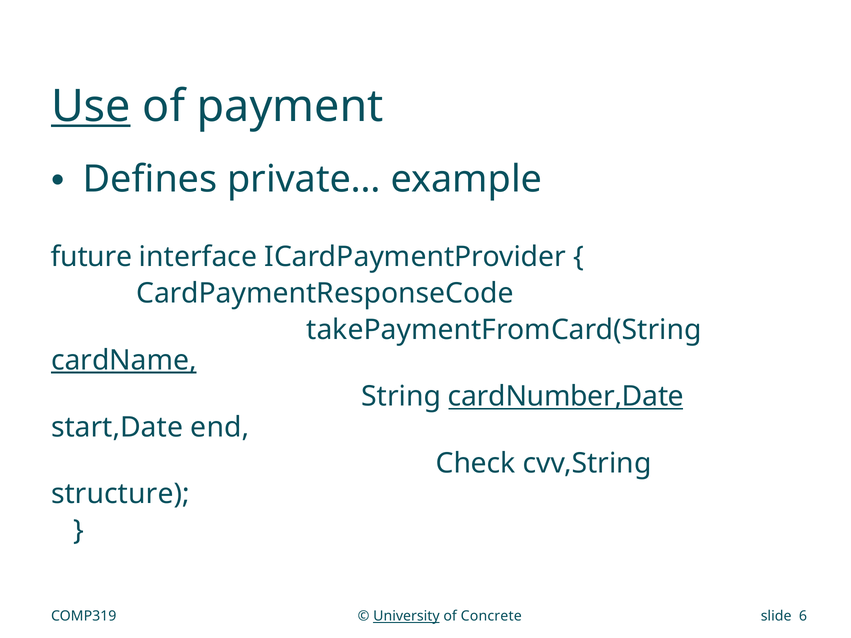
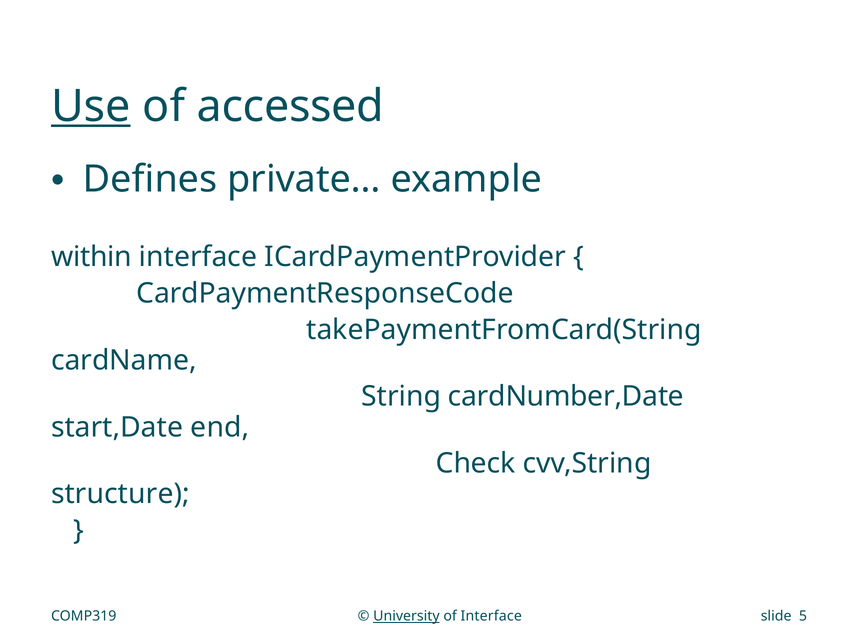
payment: payment -> accessed (290, 107)
future: future -> within (91, 257)
cardName underline: present -> none (124, 360)
cardNumber,Date underline: present -> none (566, 397)
of Concrete: Concrete -> Interface (491, 617)
6: 6 -> 5 (803, 617)
